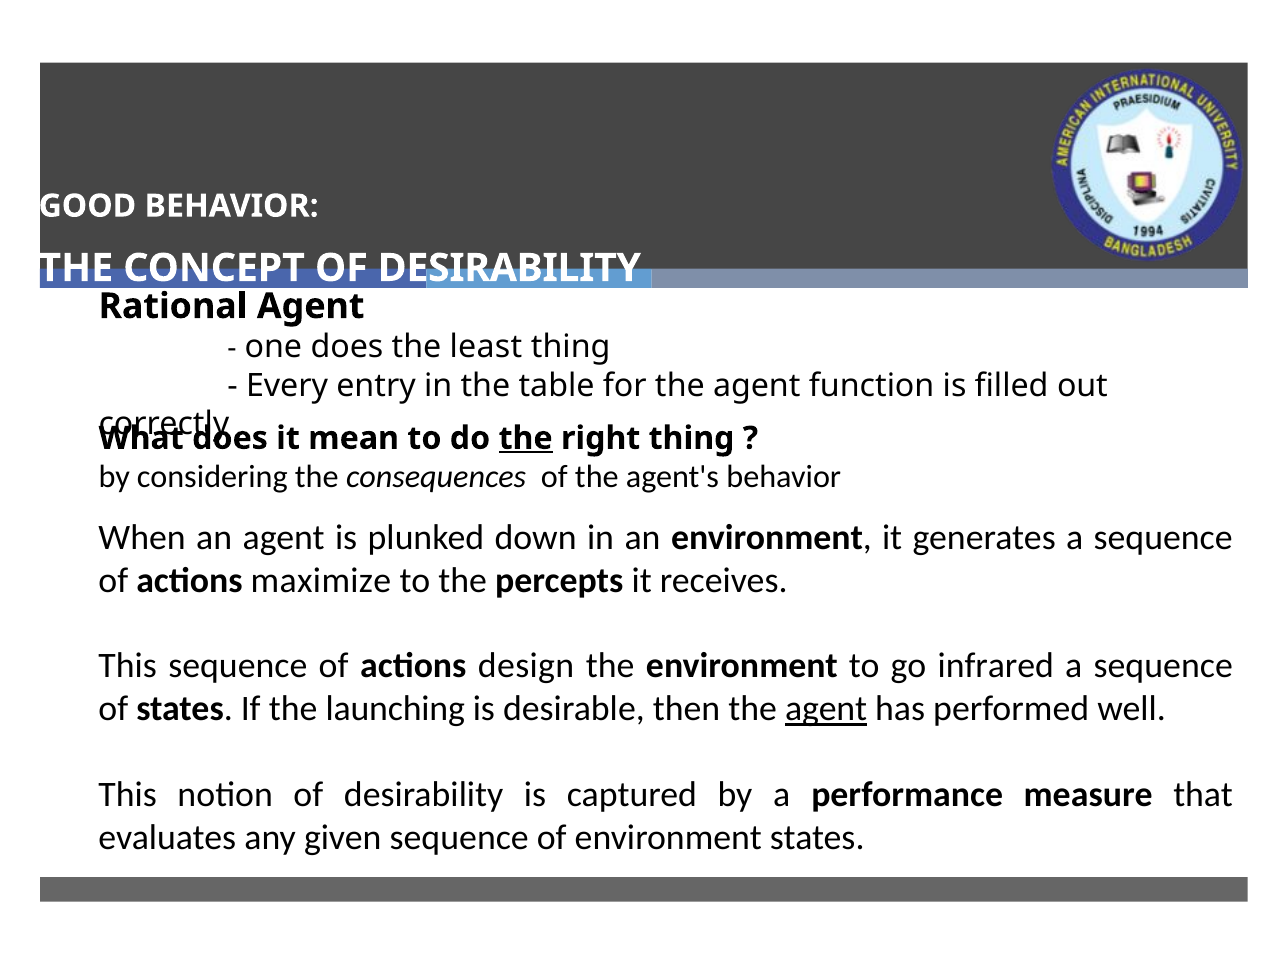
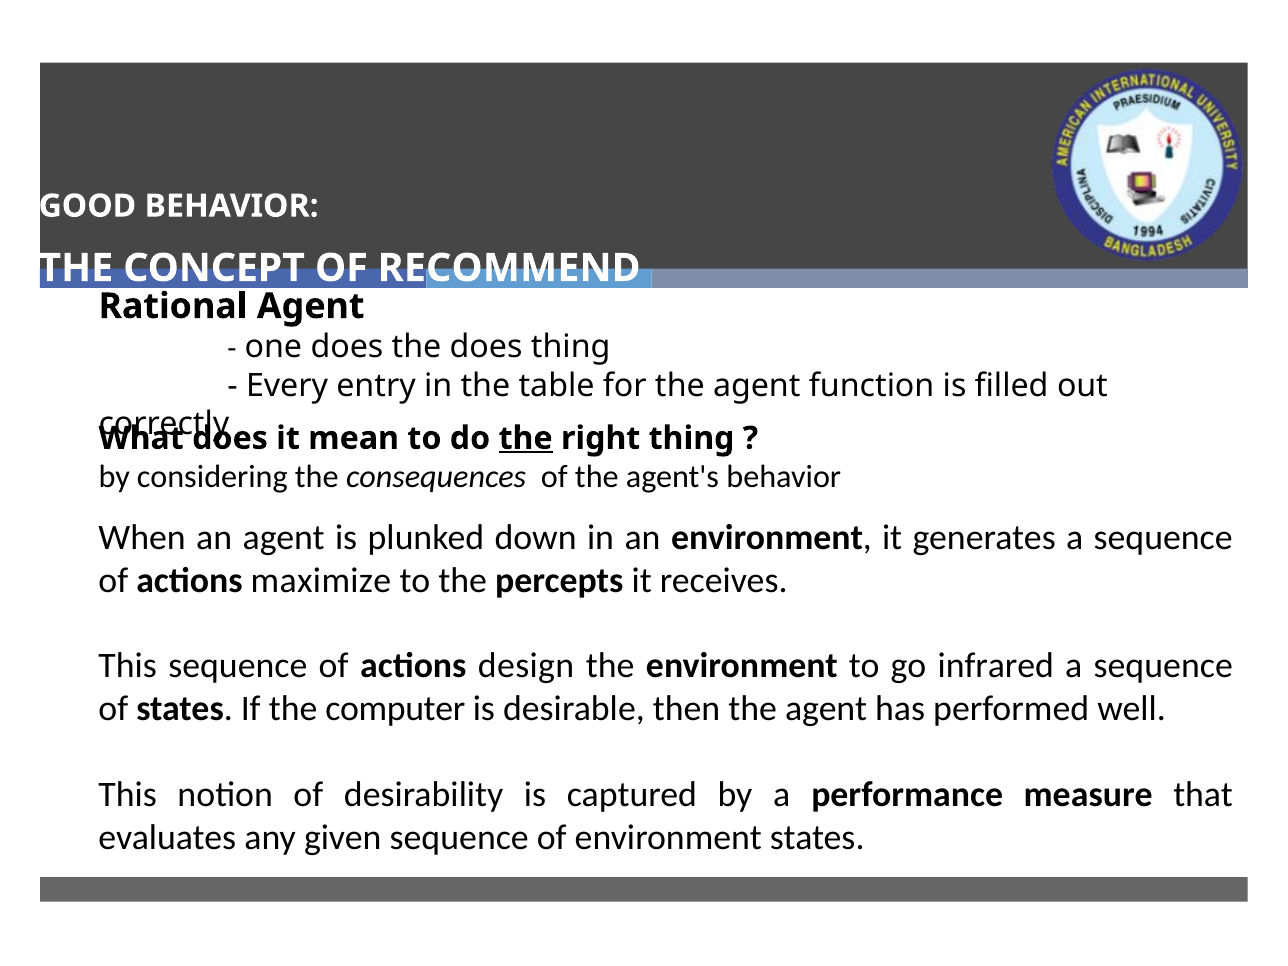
CONCEPT OF DESIRABILITY: DESIRABILITY -> RECOMMEND (509, 268)
the least: least -> does (486, 347)
launching: launching -> computer (395, 709)
agent underline: present -> none (826, 709)
